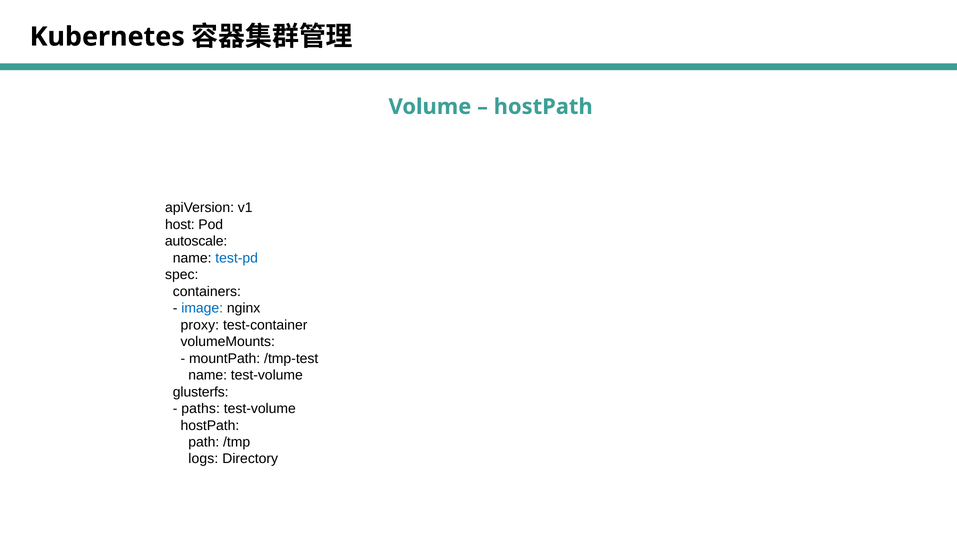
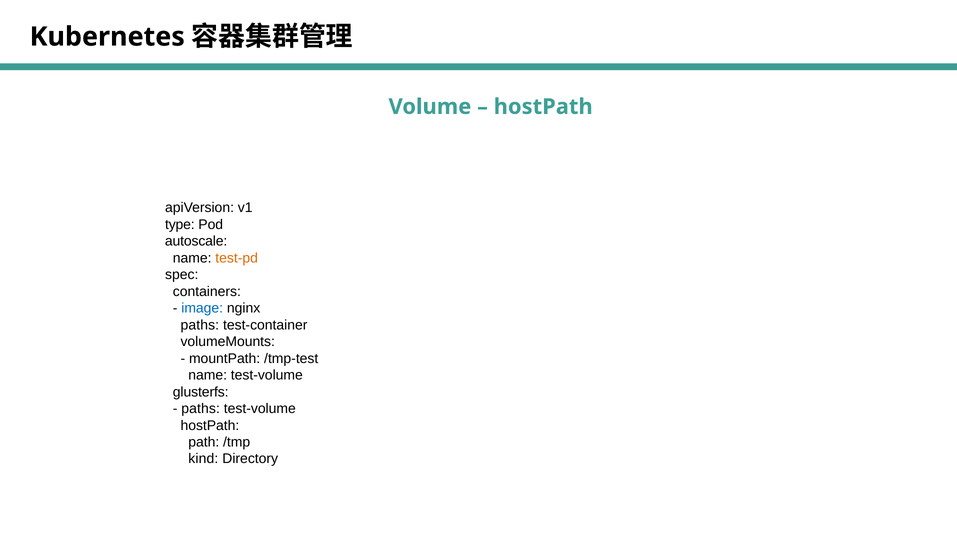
host: host -> type (180, 225)
test-pd colour: blue -> orange (237, 258)
proxy: proxy -> paths (200, 325)
logs: logs -> kind (203, 459)
